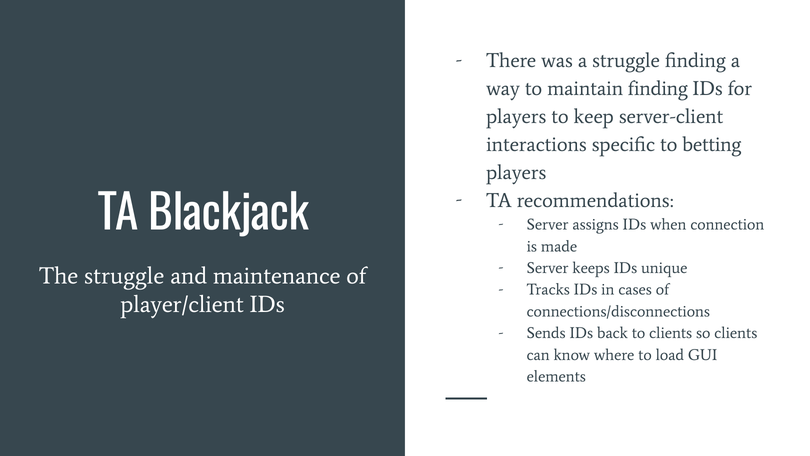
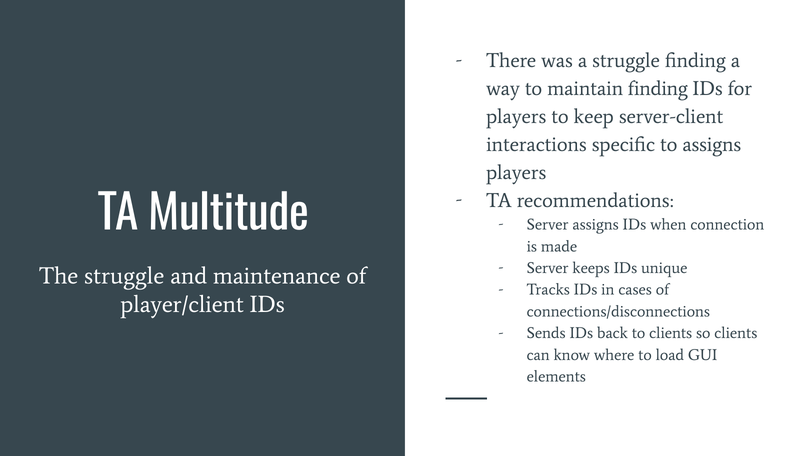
to betting: betting -> assigns (712, 144)
Blackjack: Blackjack -> Multitude (229, 214)
